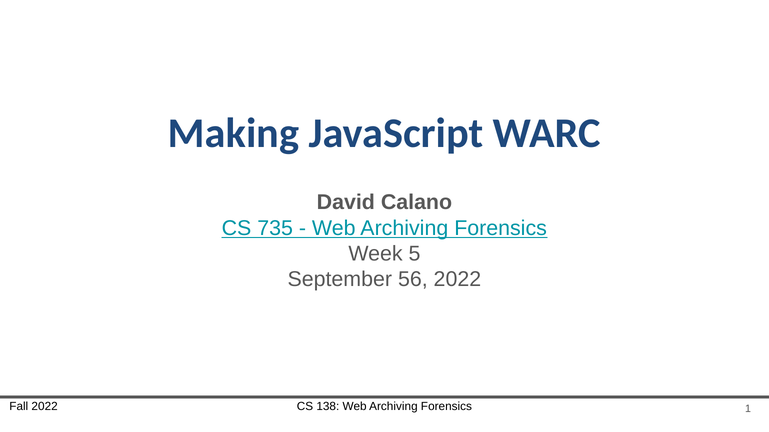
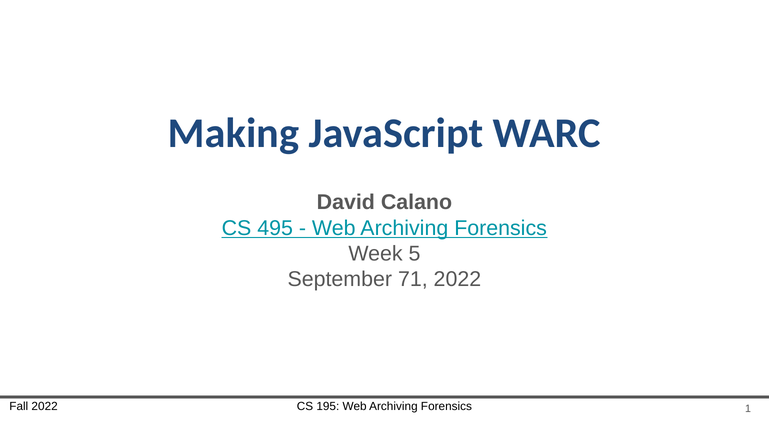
735: 735 -> 495 (275, 228)
56: 56 -> 71 (413, 280)
138: 138 -> 195 (328, 407)
